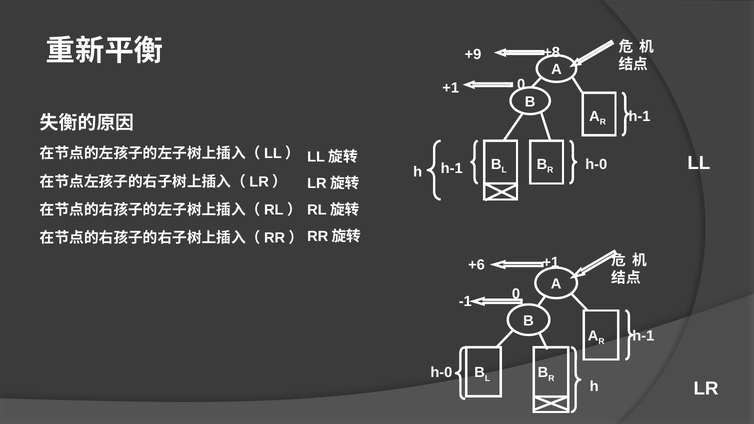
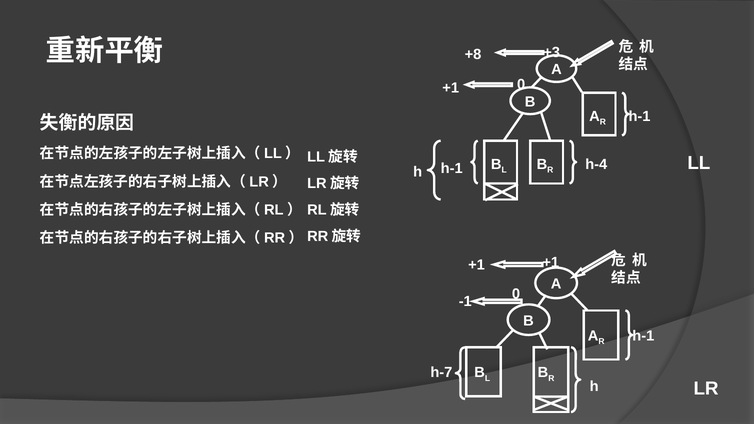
+8: +8 -> +3 (552, 52)
+9: +9 -> +8 (473, 54)
h-0: h-0 -> h-4 (596, 165)
+6: +6 -> +1 (477, 265)
h-0: h-0 -> h-7 (441, 373)
